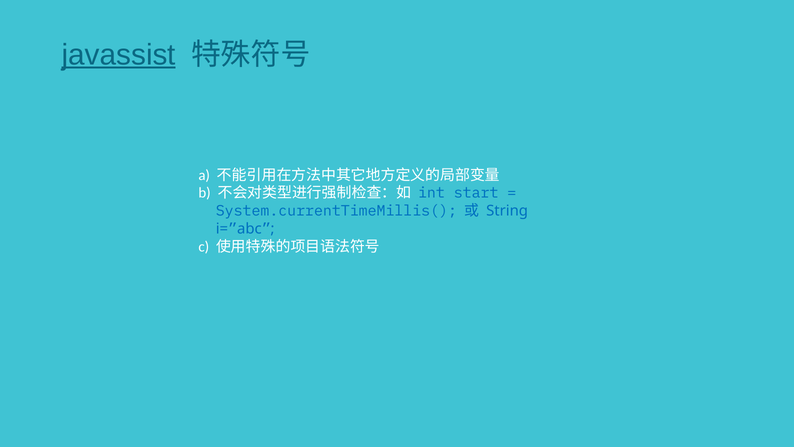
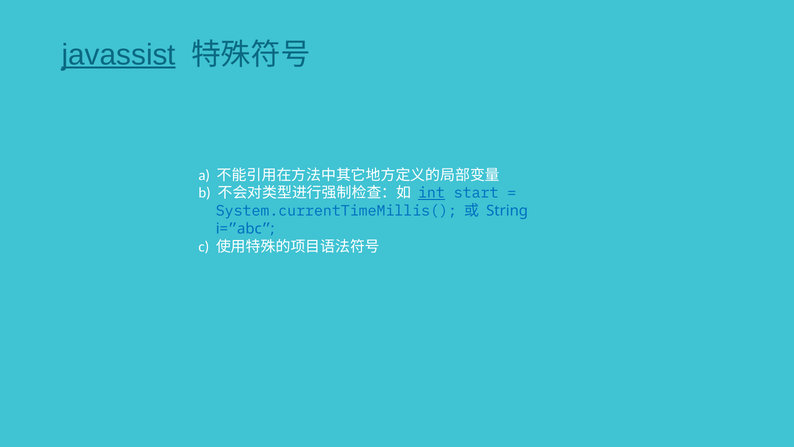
int underline: none -> present (431, 193)
